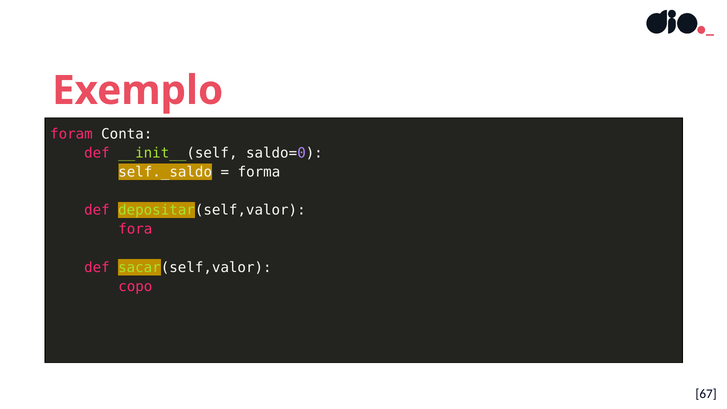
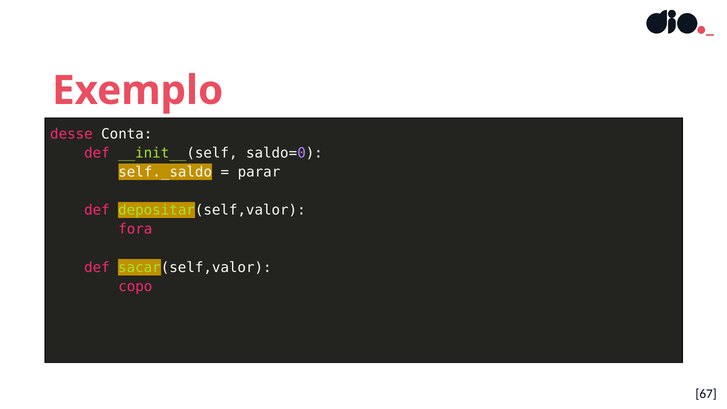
foram: foram -> desse (71, 134)
forma: forma -> parar (259, 172)
